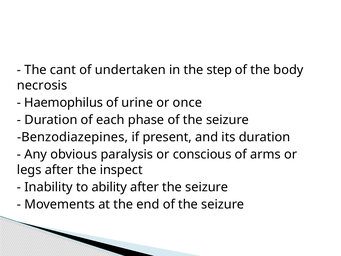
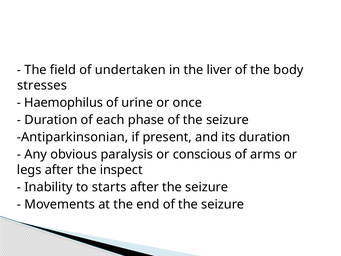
cant: cant -> field (63, 70)
step: step -> liver (219, 70)
necrosis: necrosis -> stresses (42, 85)
Benzodiazepines: Benzodiazepines -> Antiparkinsonian (73, 137)
ability: ability -> starts (109, 187)
